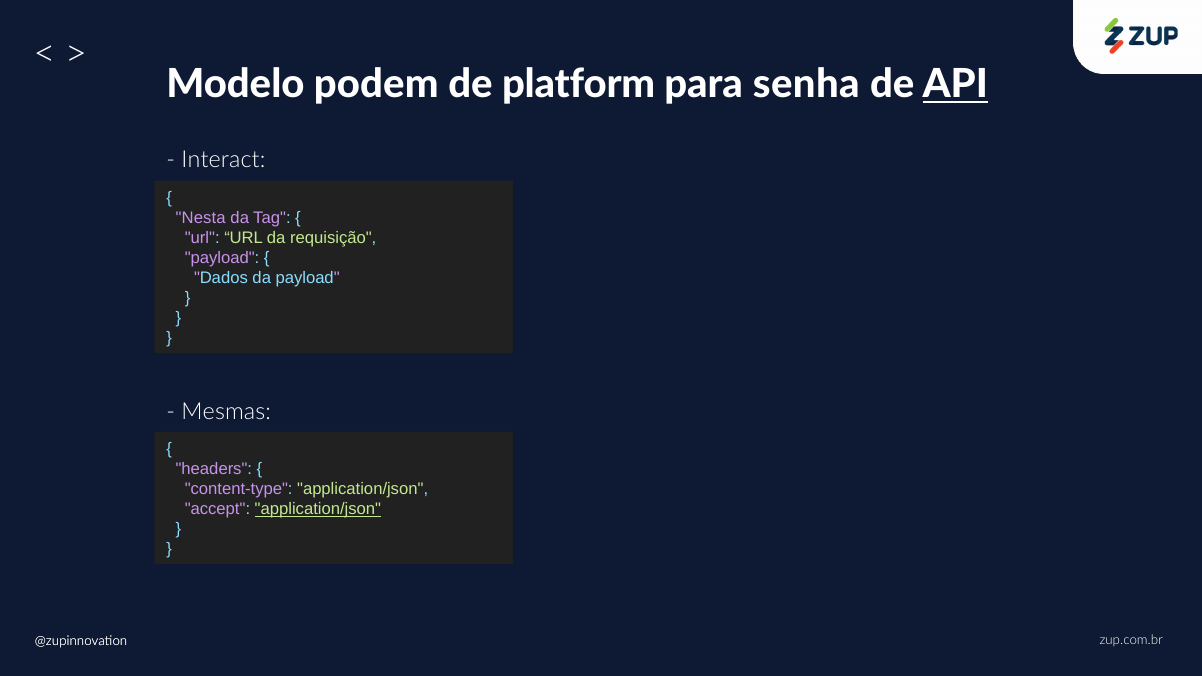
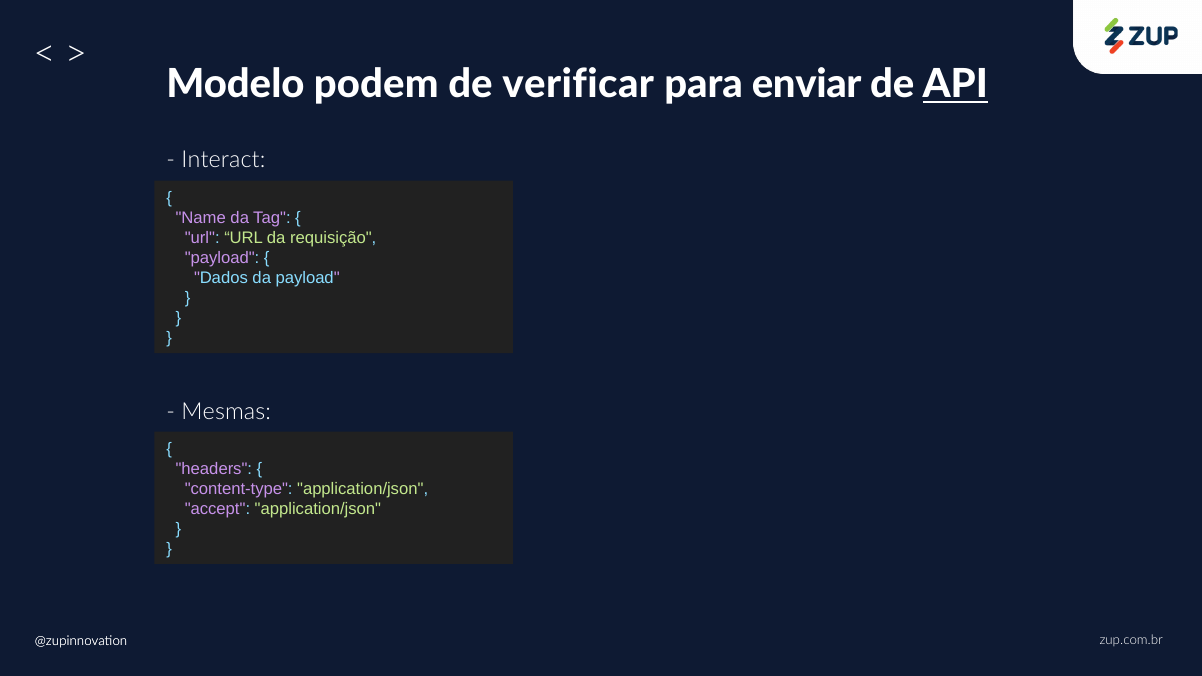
platform: platform -> verificar (578, 85)
senha: senha -> enviar (807, 85)
Nesta: Nesta -> Name (201, 218)
application/json underline: present -> none (318, 509)
